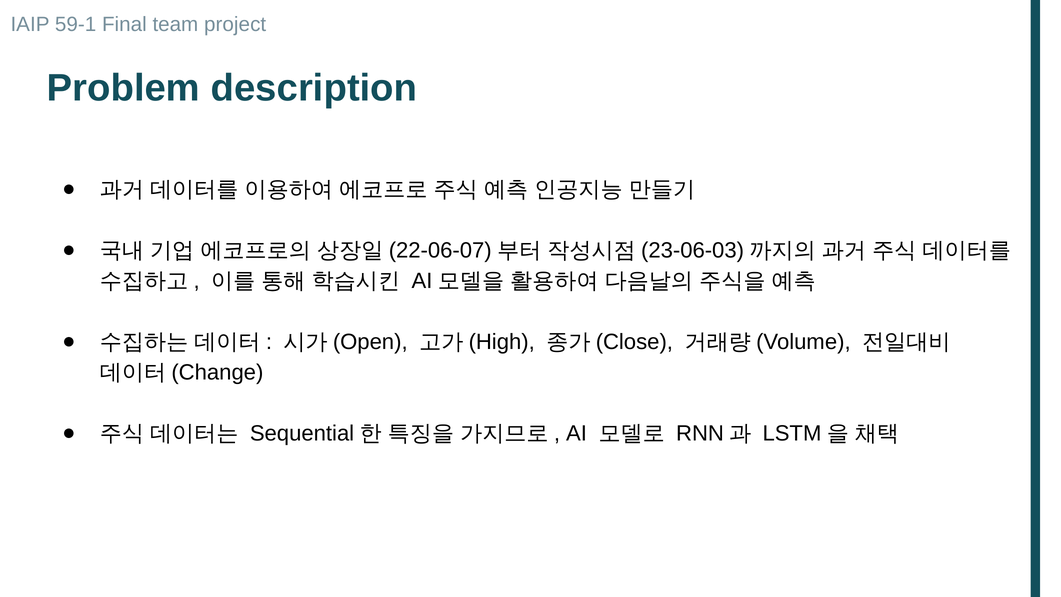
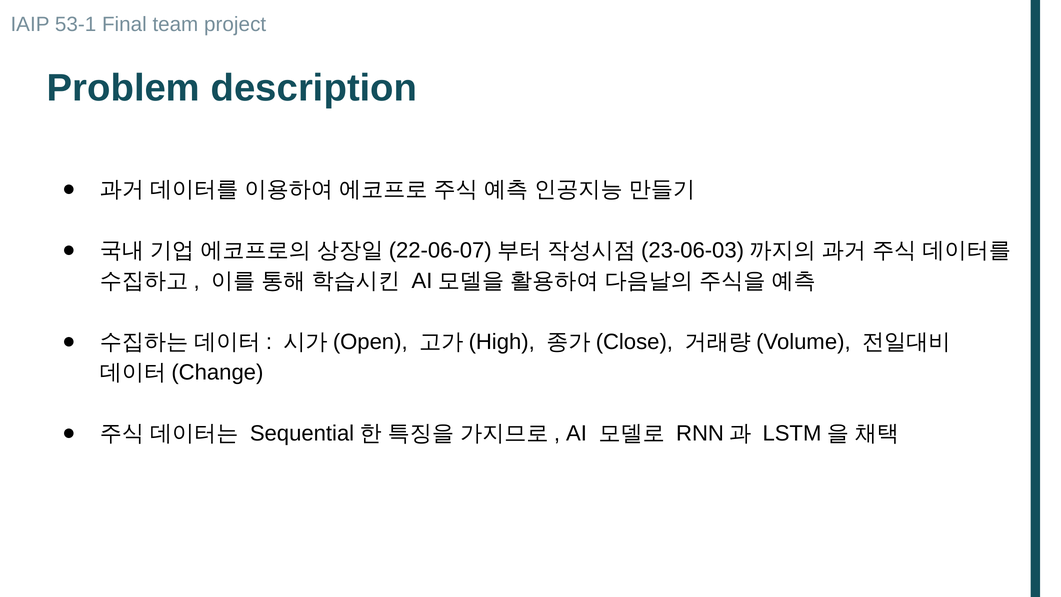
59-1: 59-1 -> 53-1 (76, 24)
